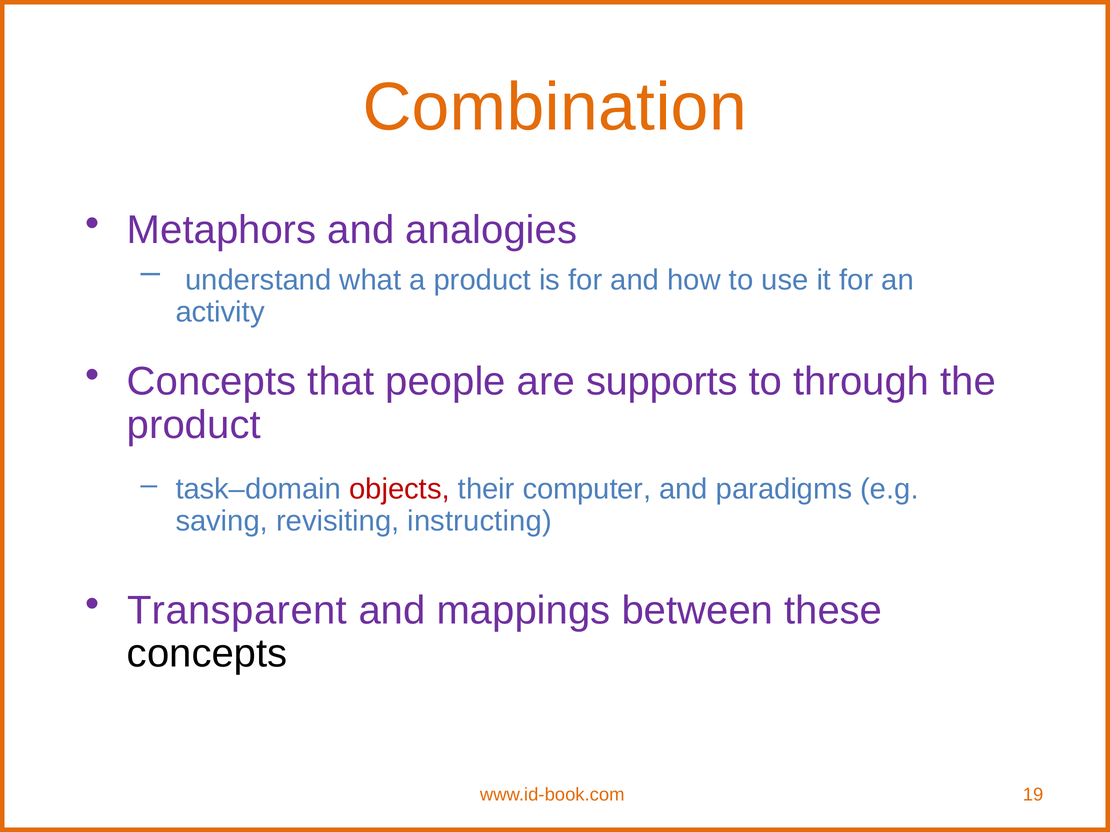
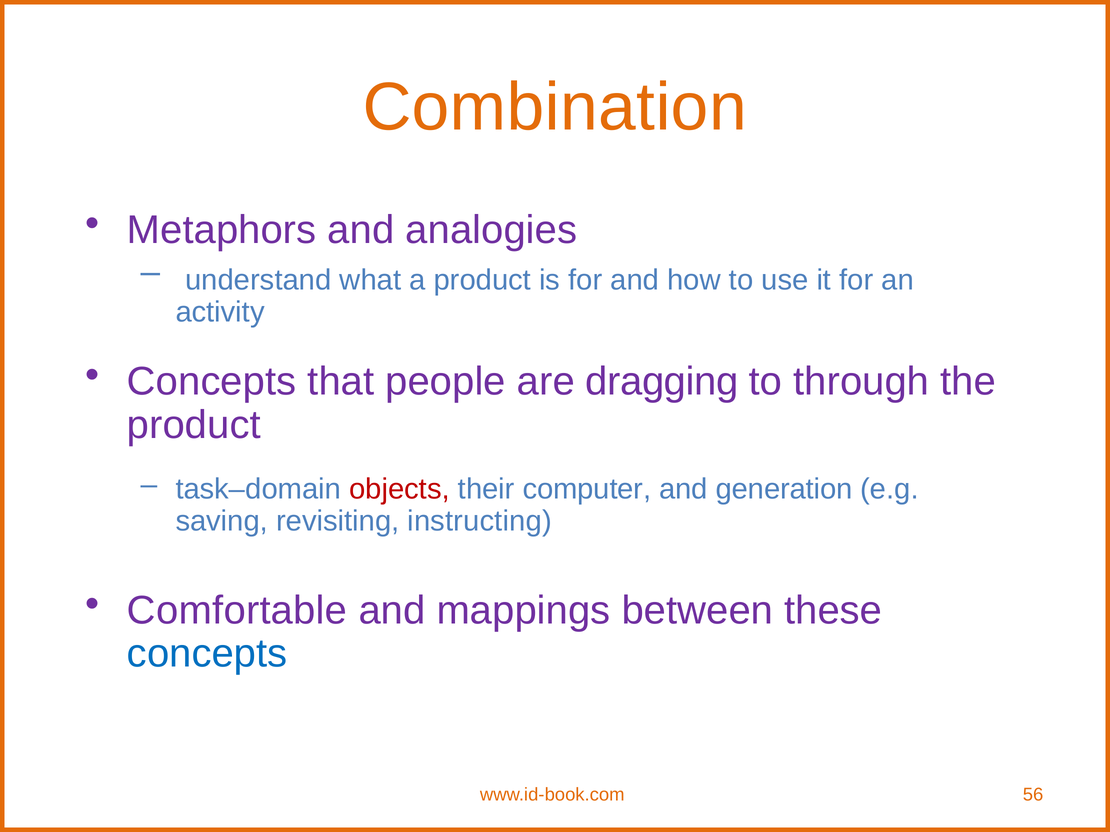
supports: supports -> dragging (662, 382)
paradigms: paradigms -> generation (784, 490)
Transparent: Transparent -> Comfortable (237, 611)
concepts colour: black -> blue (207, 654)
19: 19 -> 56 (1033, 795)
